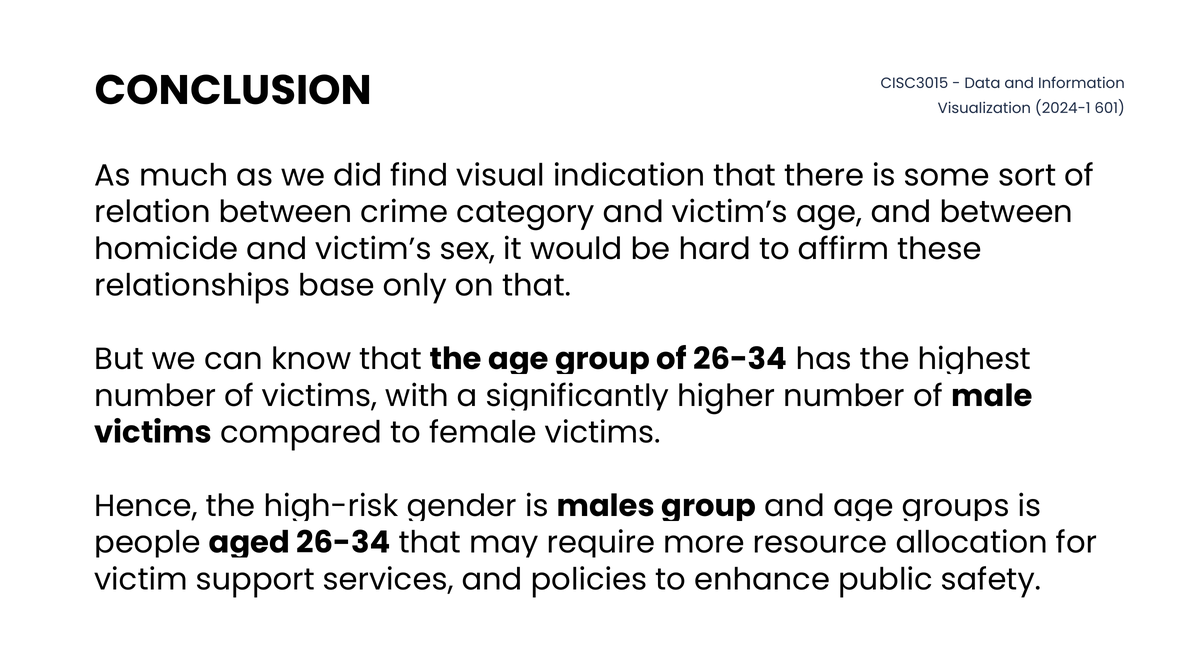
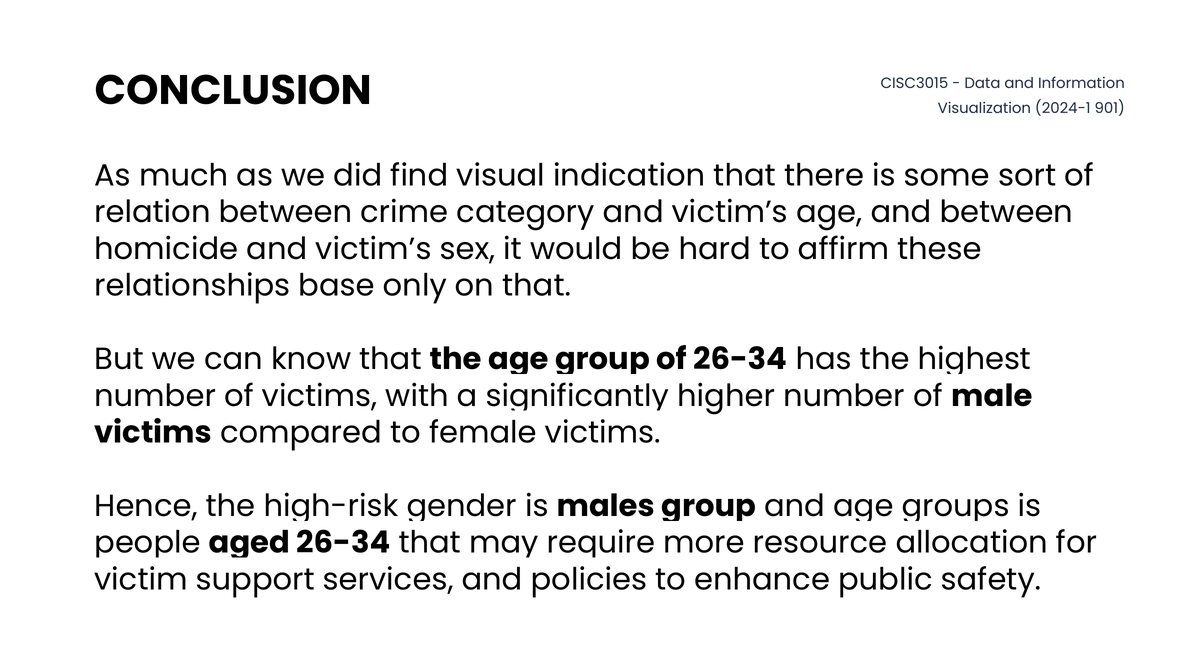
601: 601 -> 901 (1110, 108)
